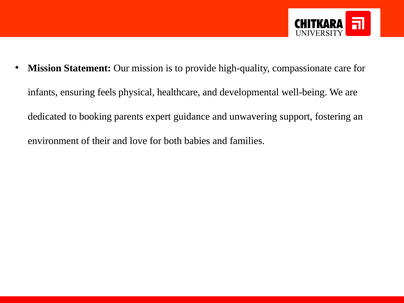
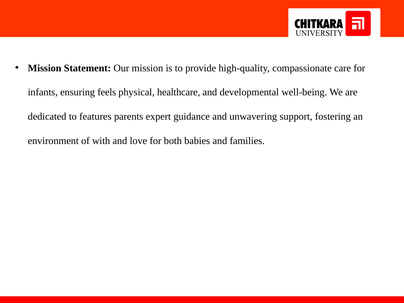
booking: booking -> features (95, 117)
their: their -> with (101, 141)
